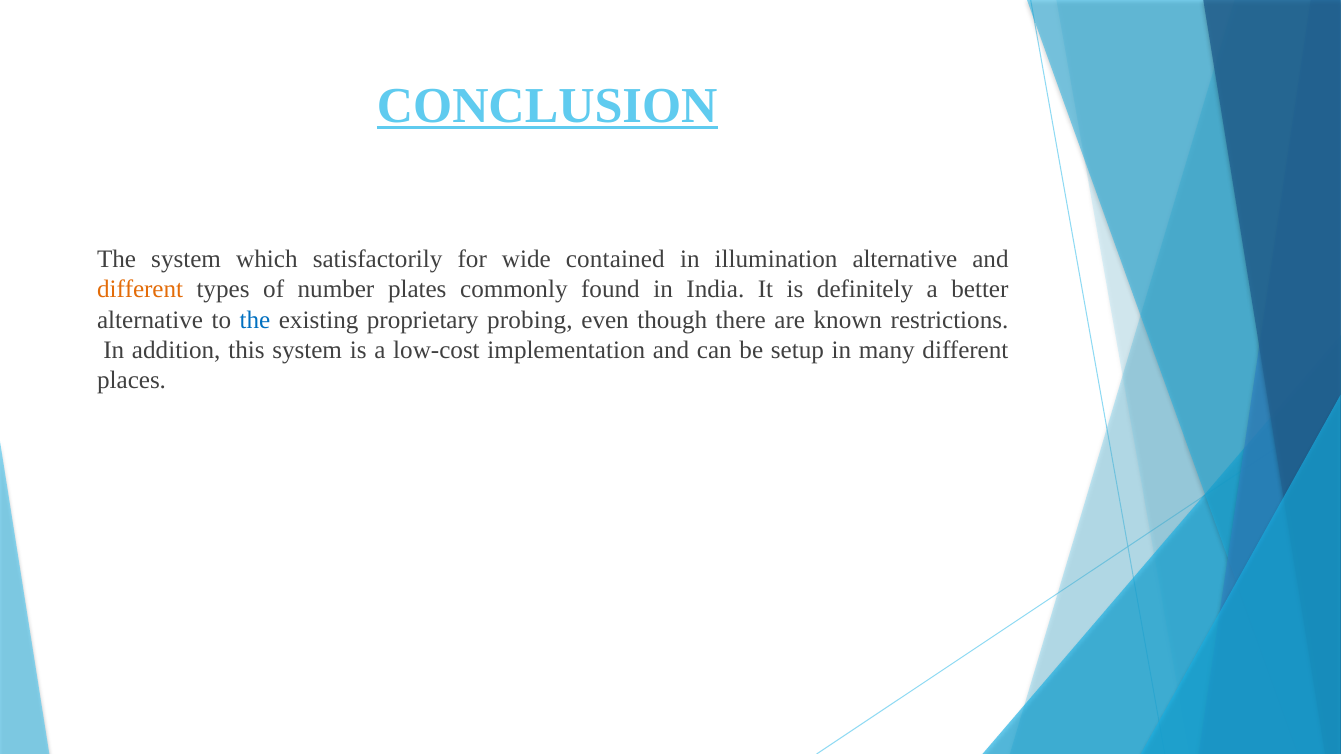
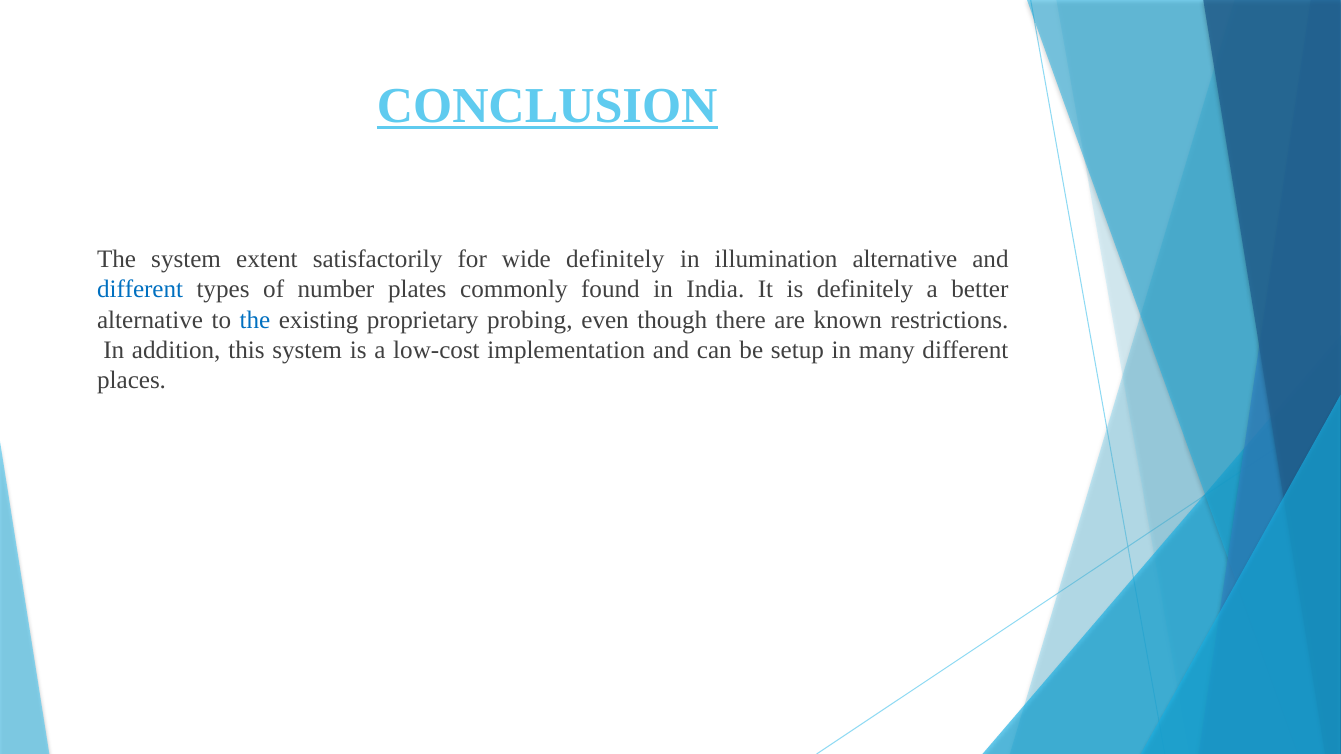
which: which -> extent (267, 260)
wide contained: contained -> definitely (615, 260)
different colour: orange -> blue (140, 290)
